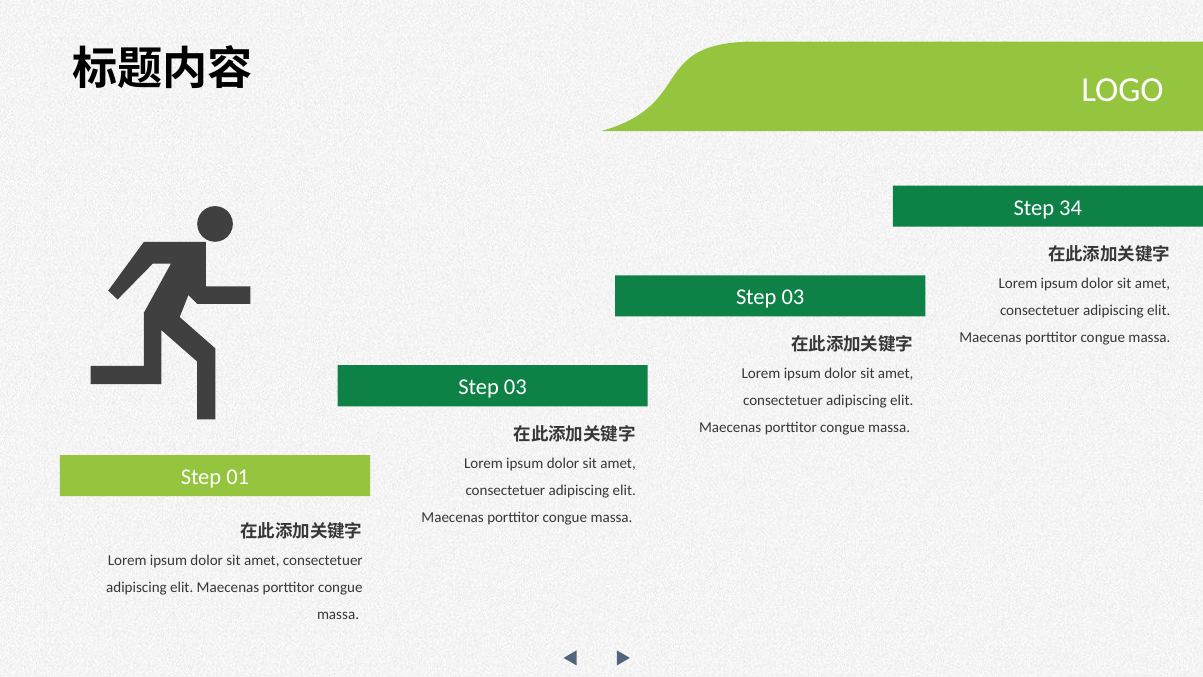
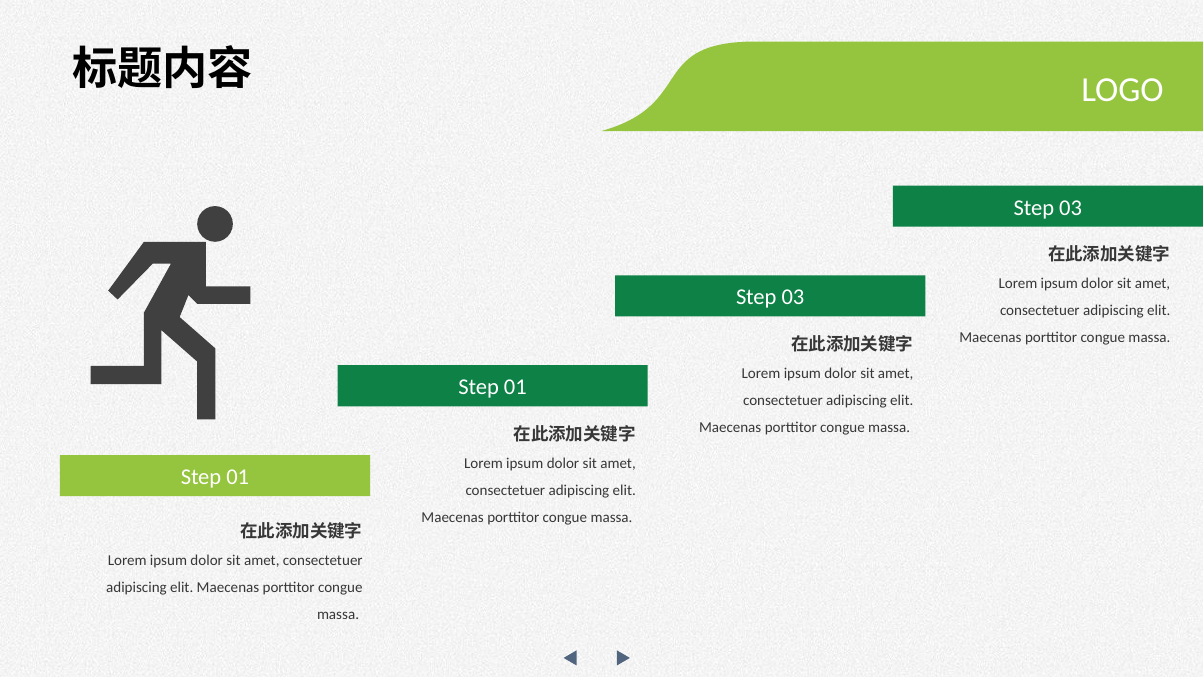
34: 34 -> 03 (1071, 208)
03: 03 -> 01 (515, 387)
